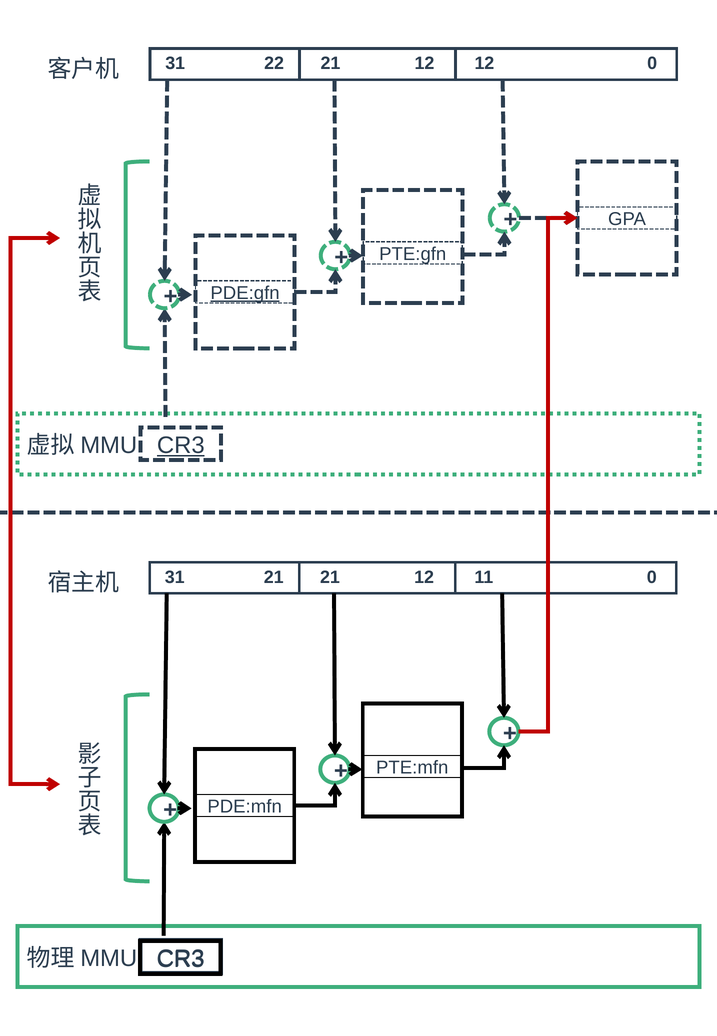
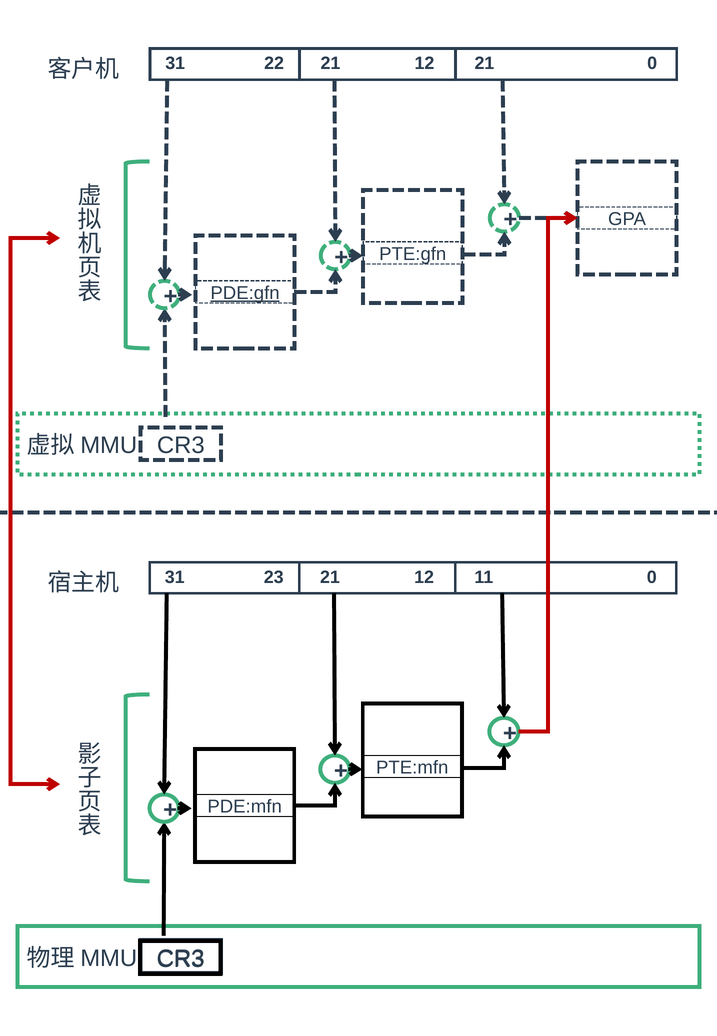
12 12: 12 -> 21 (484, 63)
CR3 underline: present -> none (181, 445)
31 21: 21 -> 23 (274, 577)
